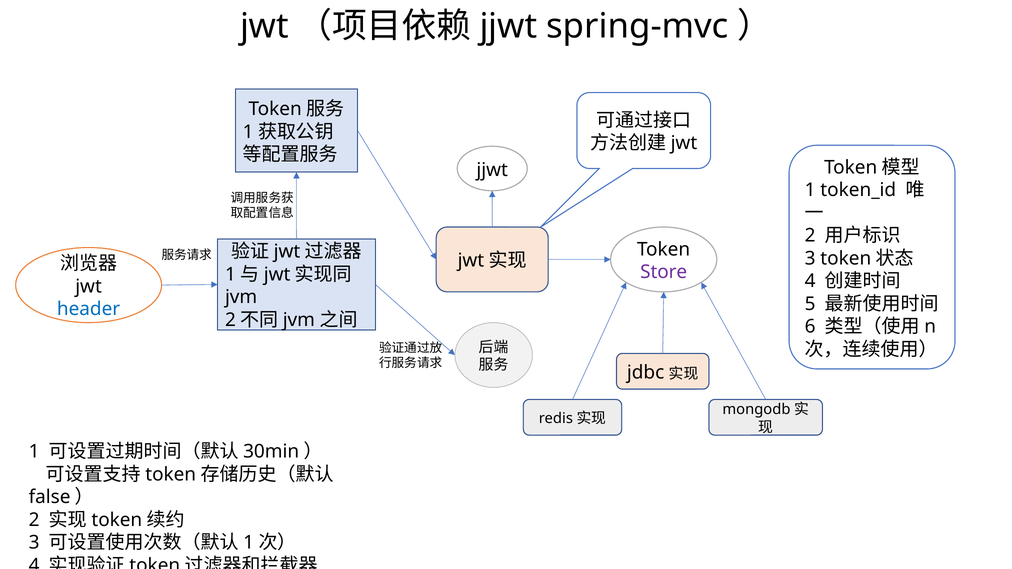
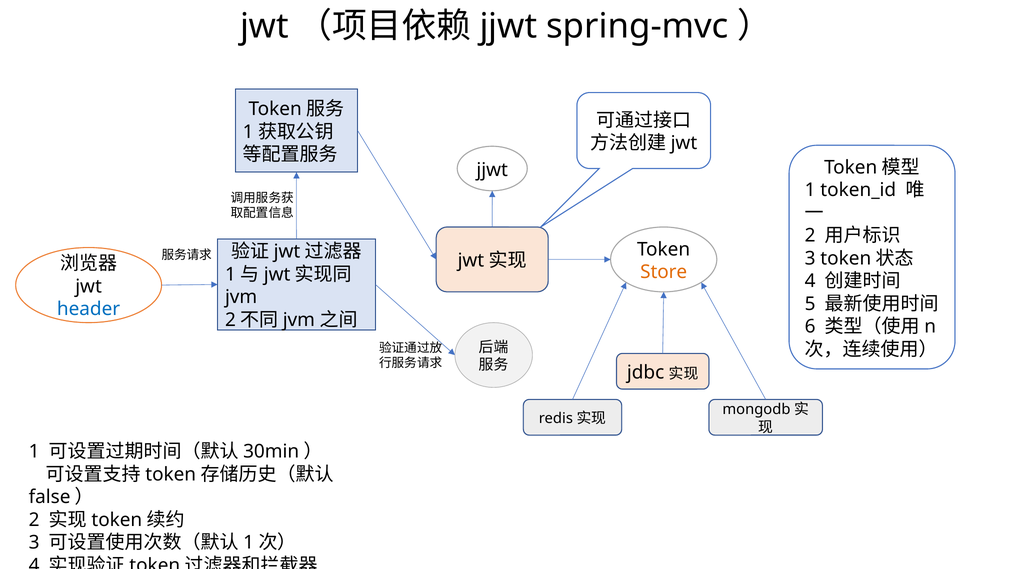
Store colour: purple -> orange (664, 272)
